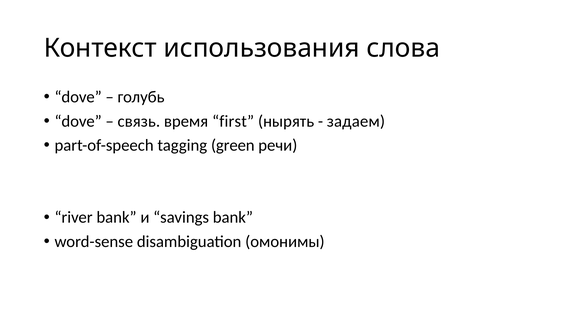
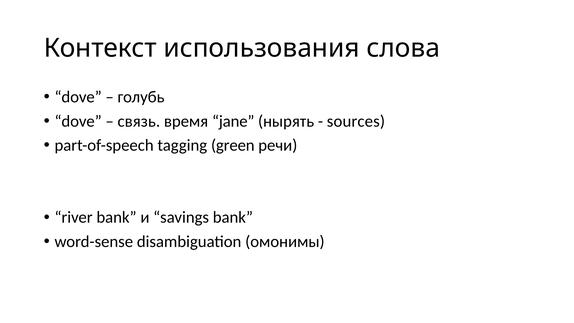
first: first -> jane (233, 121)
задаем: задаем -> sources (356, 121)
